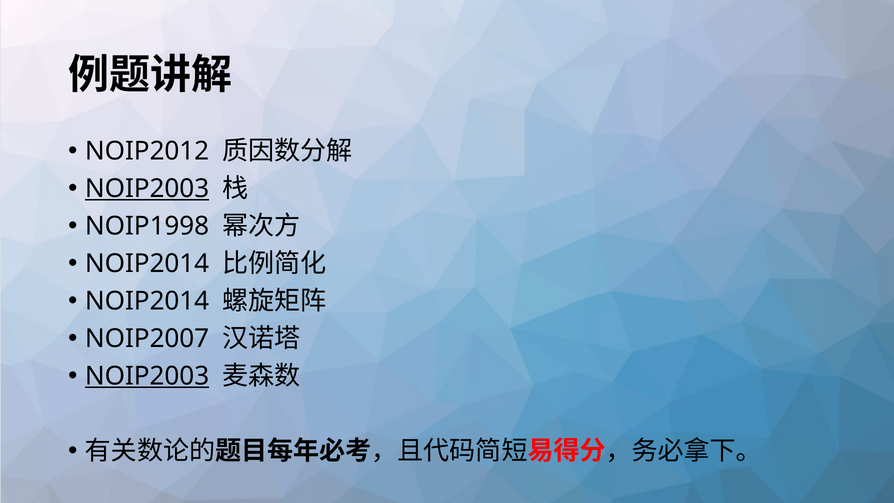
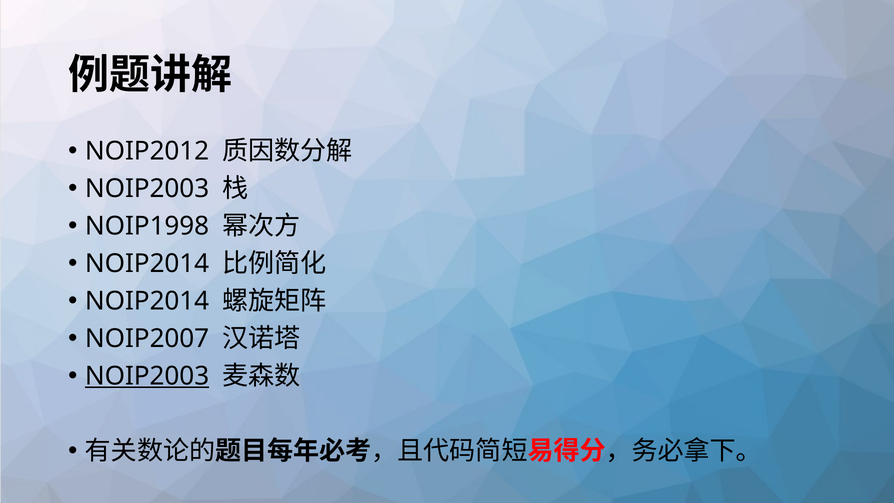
NOIP2003 underline: present -> none (147, 189)
